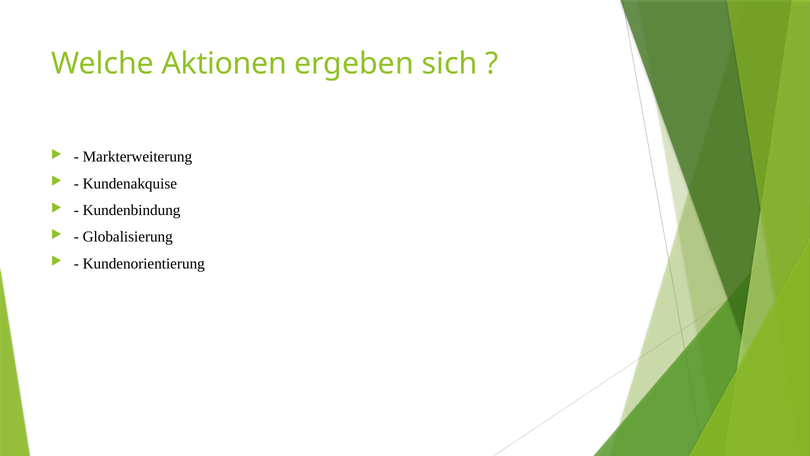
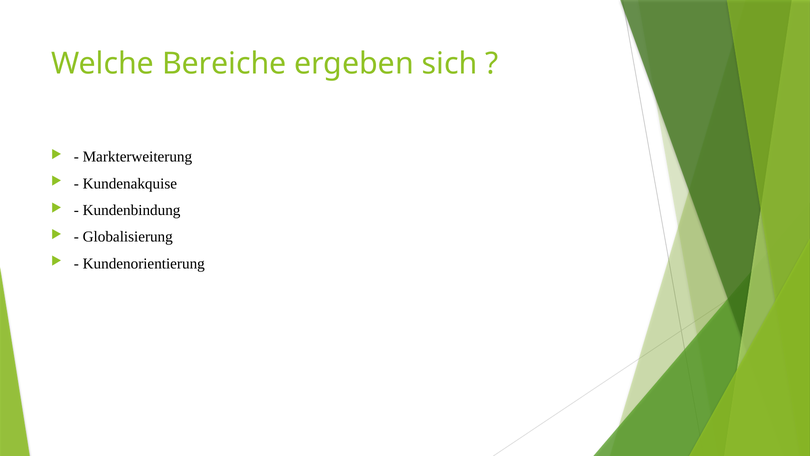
Aktionen: Aktionen -> Bereiche (224, 64)
